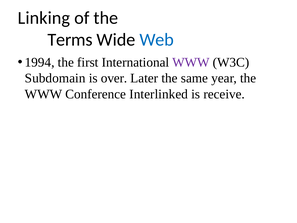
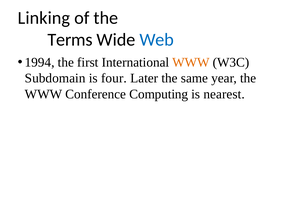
WWW colour: purple -> orange (191, 62)
over: over -> four (114, 78)
Interlinked: Interlinked -> Computing (159, 94)
receive: receive -> nearest (224, 94)
